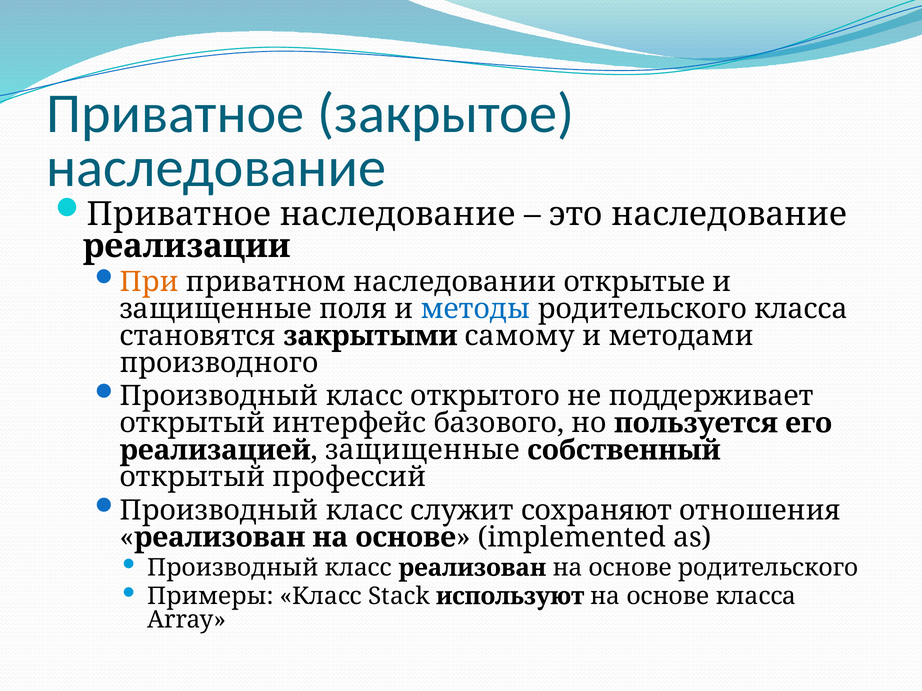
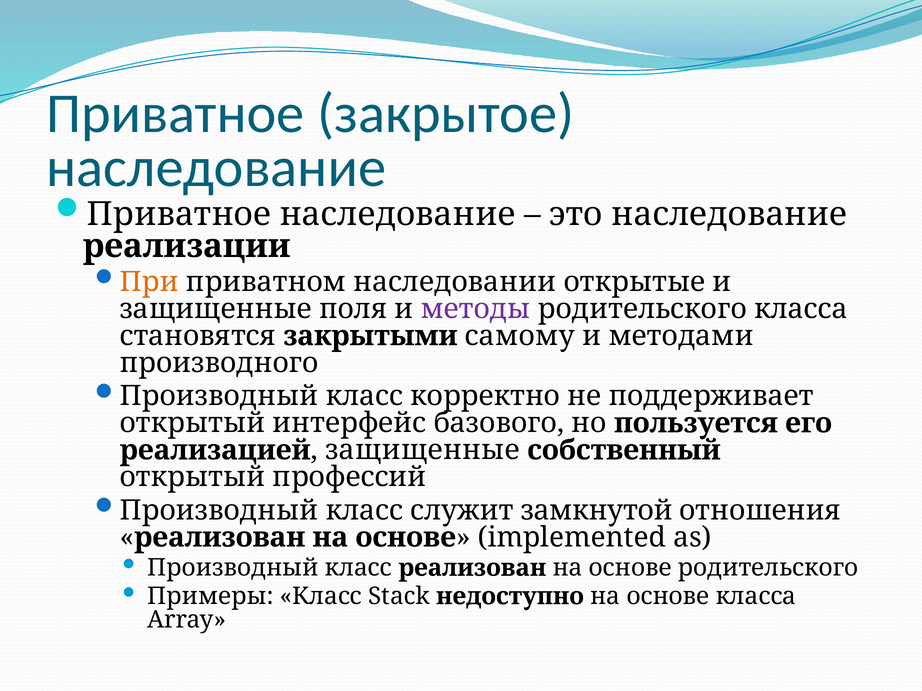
методы colour: blue -> purple (475, 309)
открытого: открытого -> корректно (485, 396)
сохраняют: сохраняют -> замкнутой (597, 511)
используют: используют -> недоступно (510, 597)
